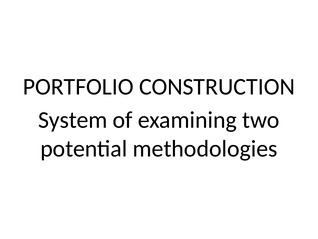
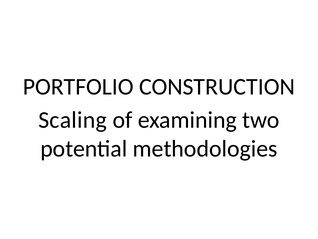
System: System -> Scaling (73, 120)
